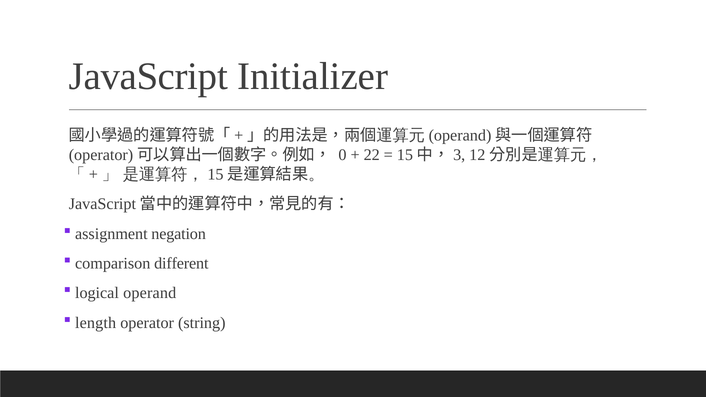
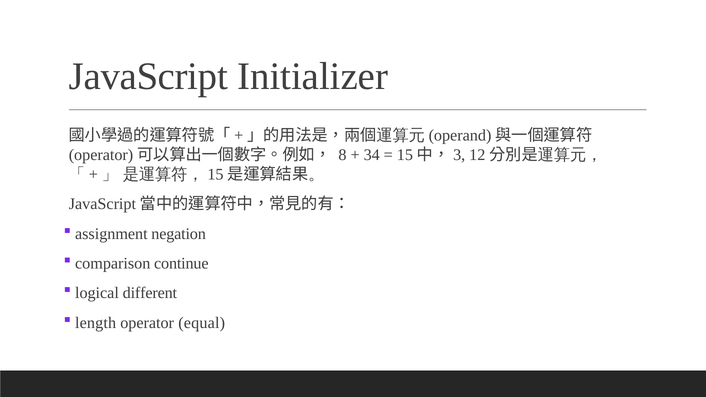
0: 0 -> 8 (342, 155)
22: 22 -> 34 (372, 155)
different: different -> continue (181, 263)
operand: operand -> different (150, 293)
string: string -> equal (202, 323)
